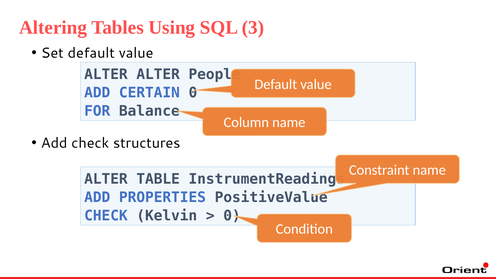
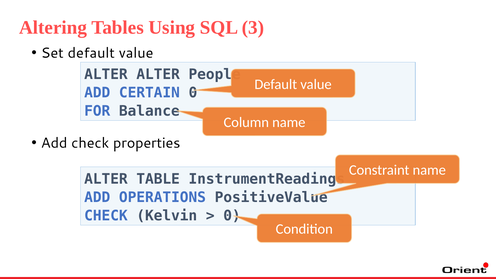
structures: structures -> properties (147, 143)
PROPERTIES: PROPERTIES -> OPERATIONS (162, 198)
